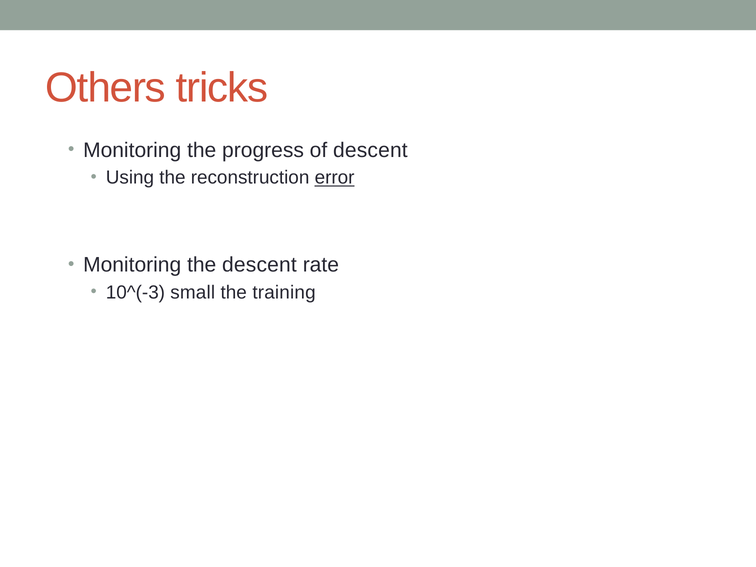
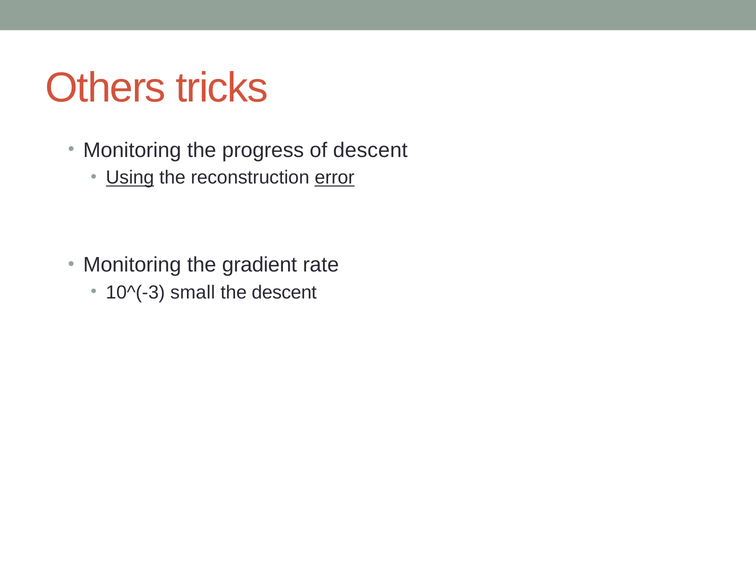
Using underline: none -> present (130, 178)
the descent: descent -> gradient (260, 265)
the training: training -> descent (284, 292)
